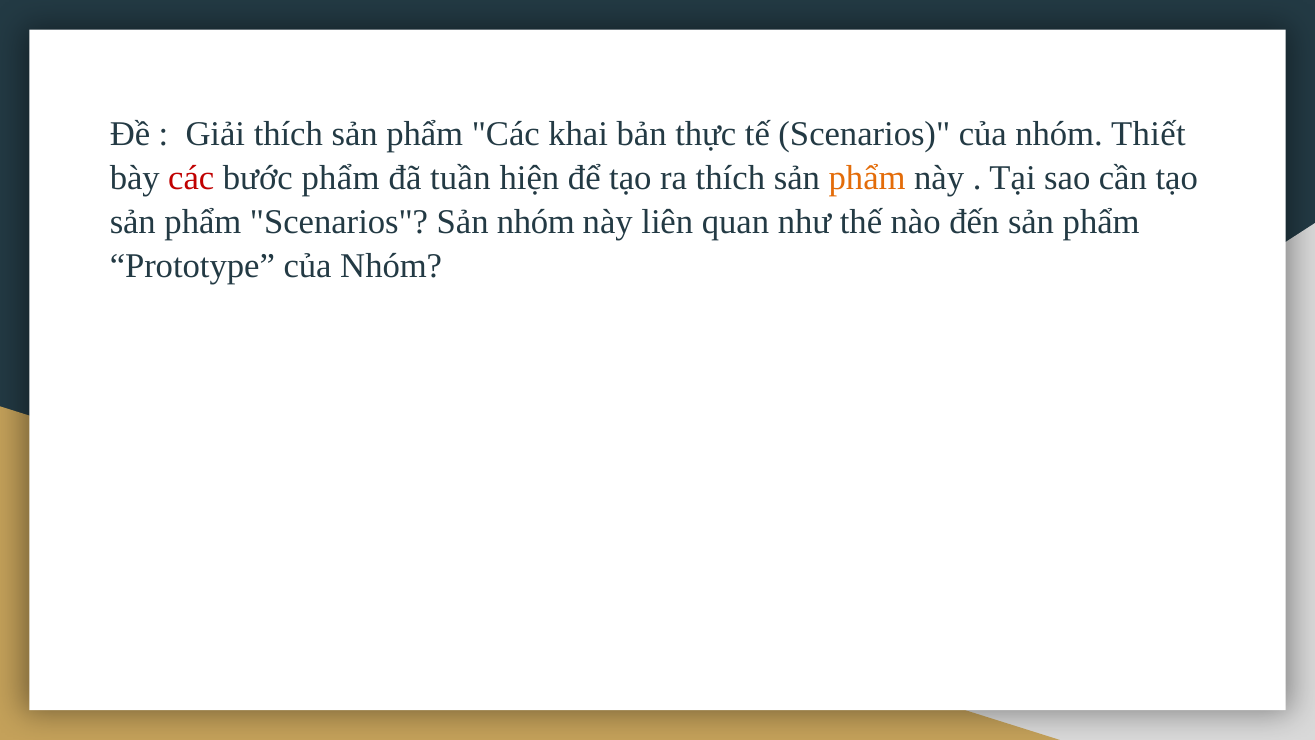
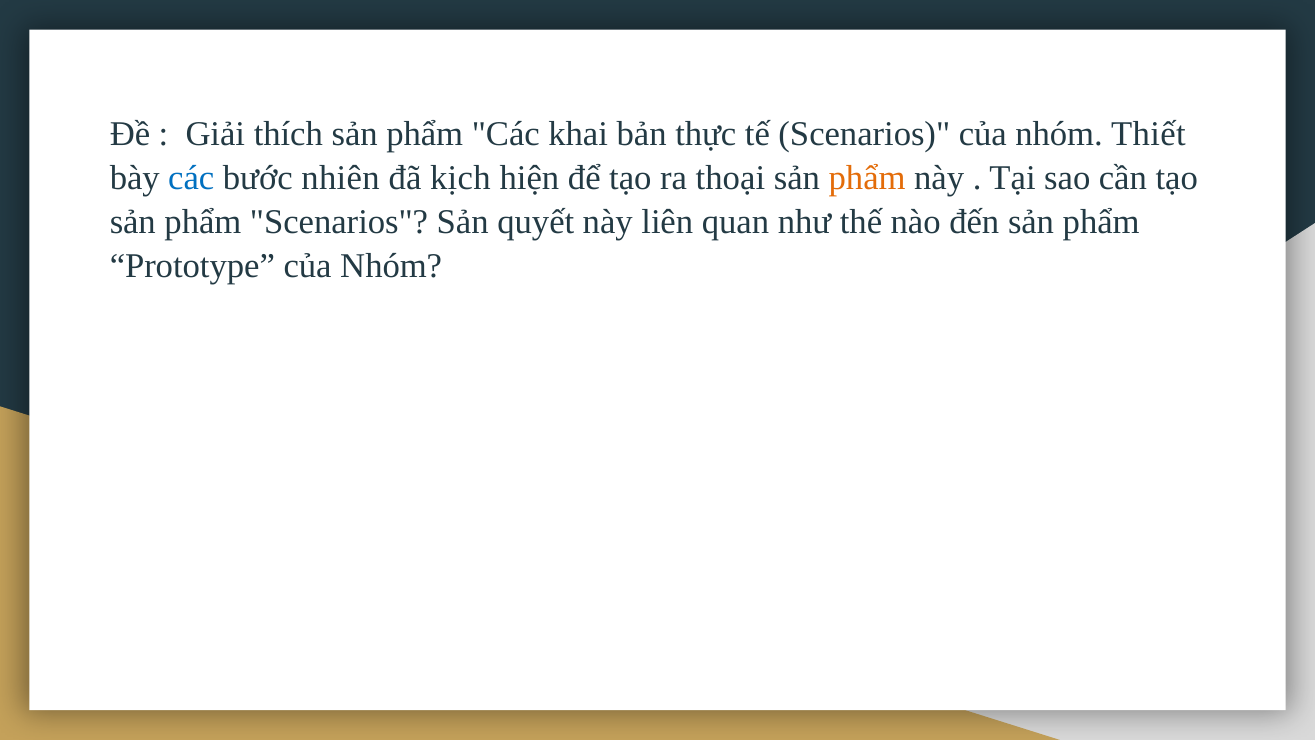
các colour: red -> blue (191, 178)
bước phẩm: phẩm -> nhiên (341, 178)
tuần: tuần -> kịch (460, 178)
ra thích: thích -> thoại (730, 178)
Sản nhóm: nhóm -> quyết (536, 222)
